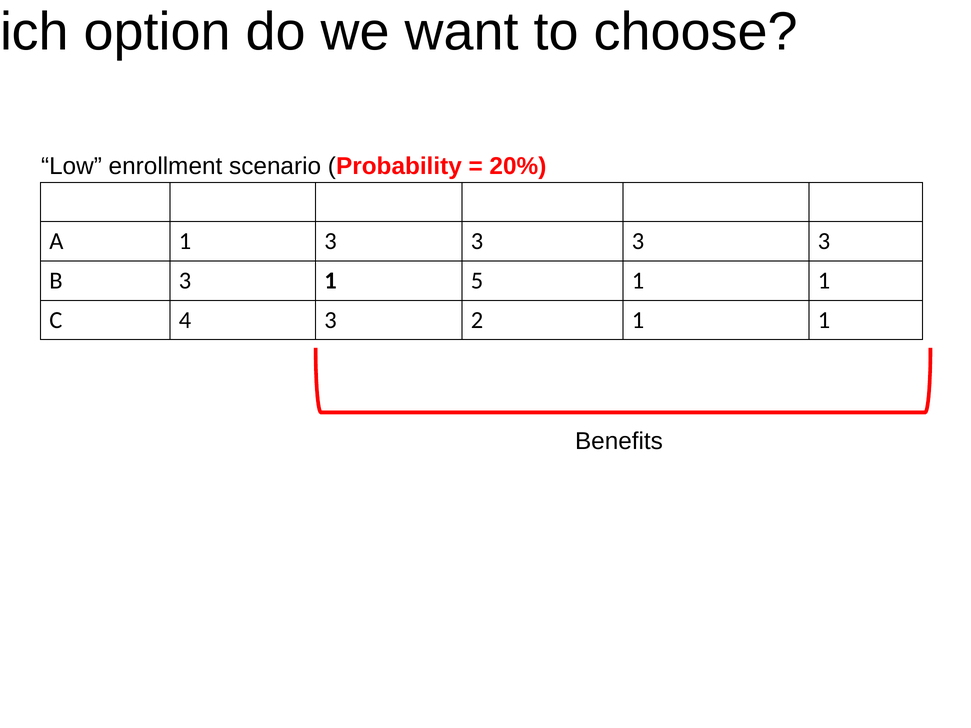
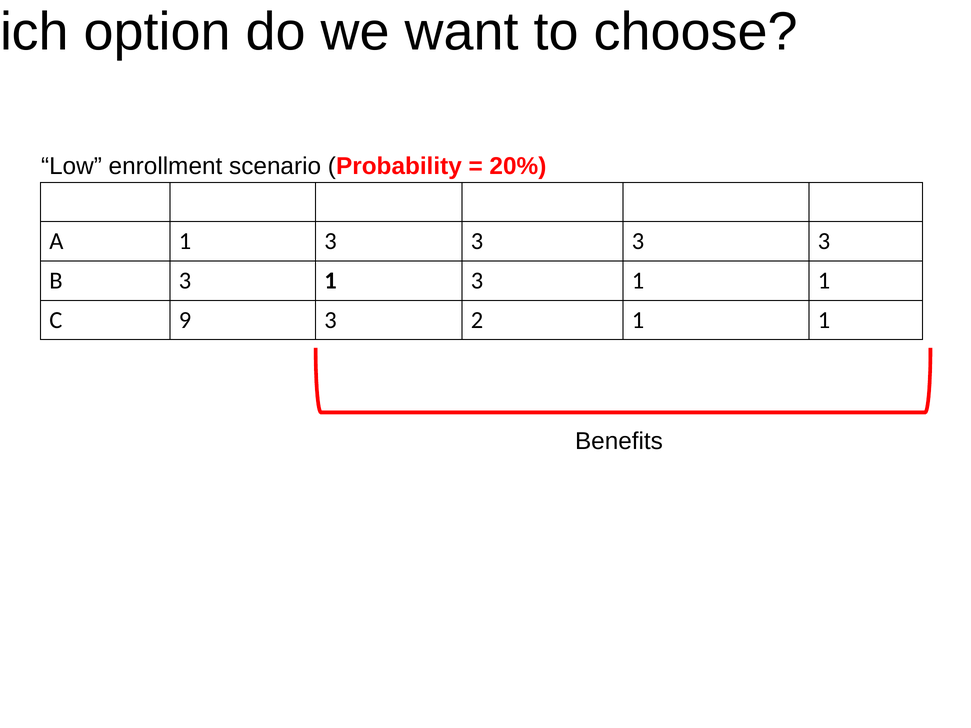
3 1 5: 5 -> 3 (477, 281)
4: 4 -> 9 (185, 320)
